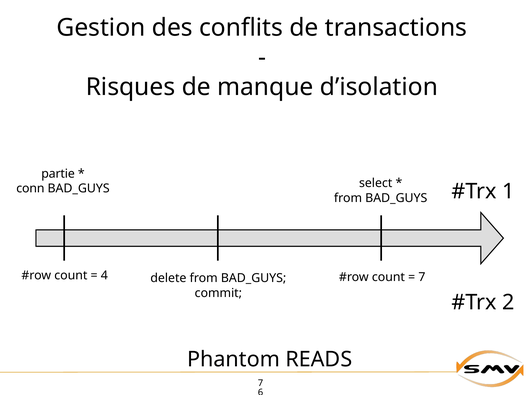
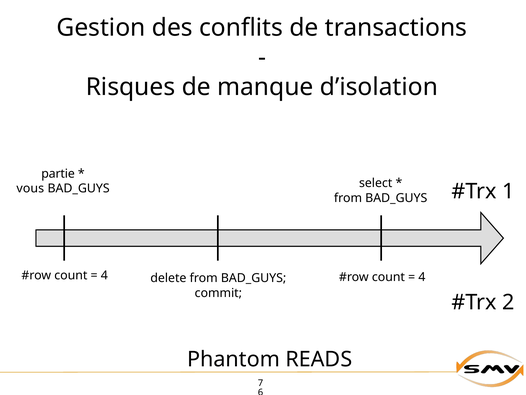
conn: conn -> vous (30, 188)
7: 7 -> 4 (422, 277)
